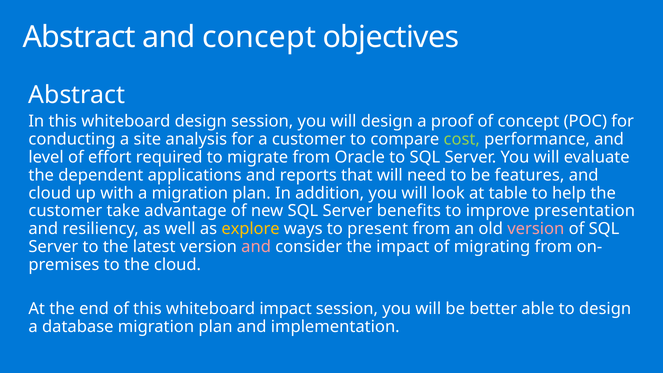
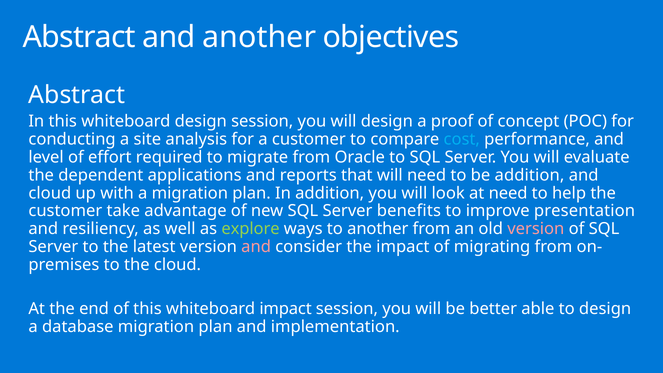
and concept: concept -> another (259, 37)
cost colour: light green -> light blue (462, 139)
be features: features -> addition (529, 175)
at table: table -> need (508, 193)
explore colour: yellow -> light green (251, 229)
to present: present -> another (378, 229)
